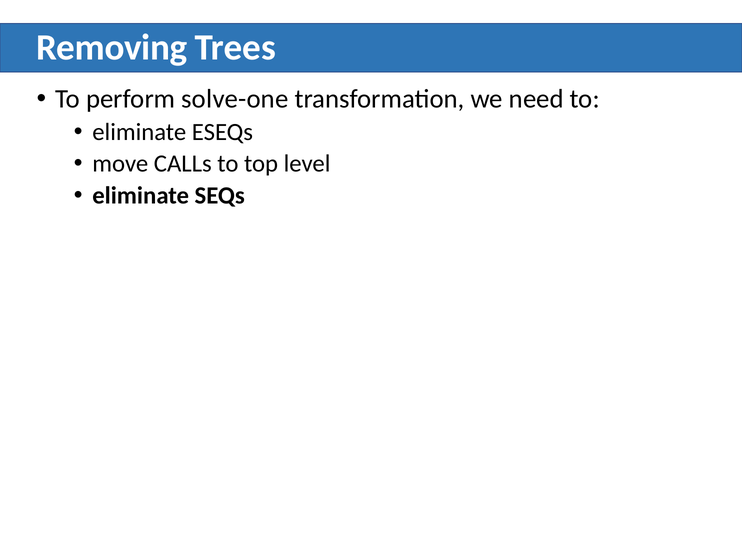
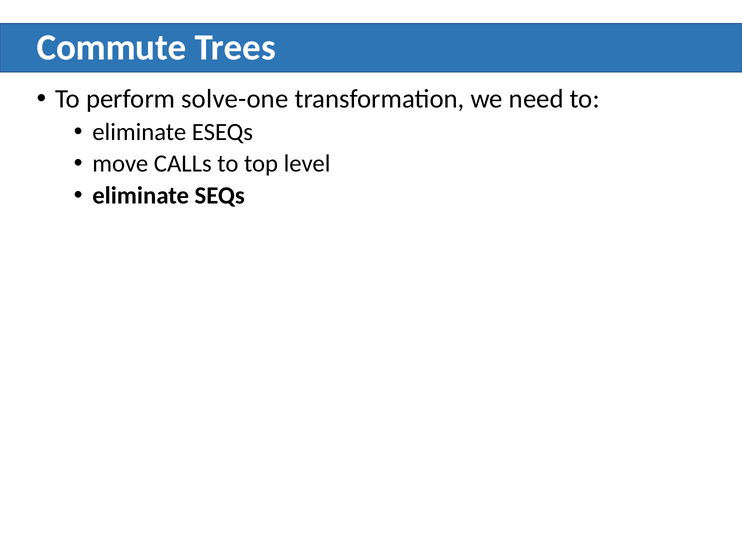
Removing: Removing -> Commute (112, 47)
